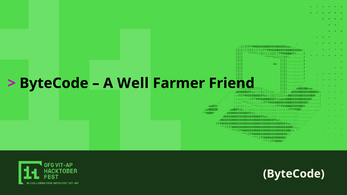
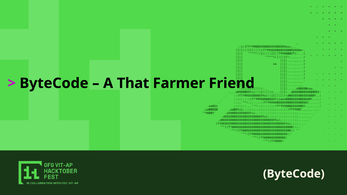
Well: Well -> That (133, 83)
